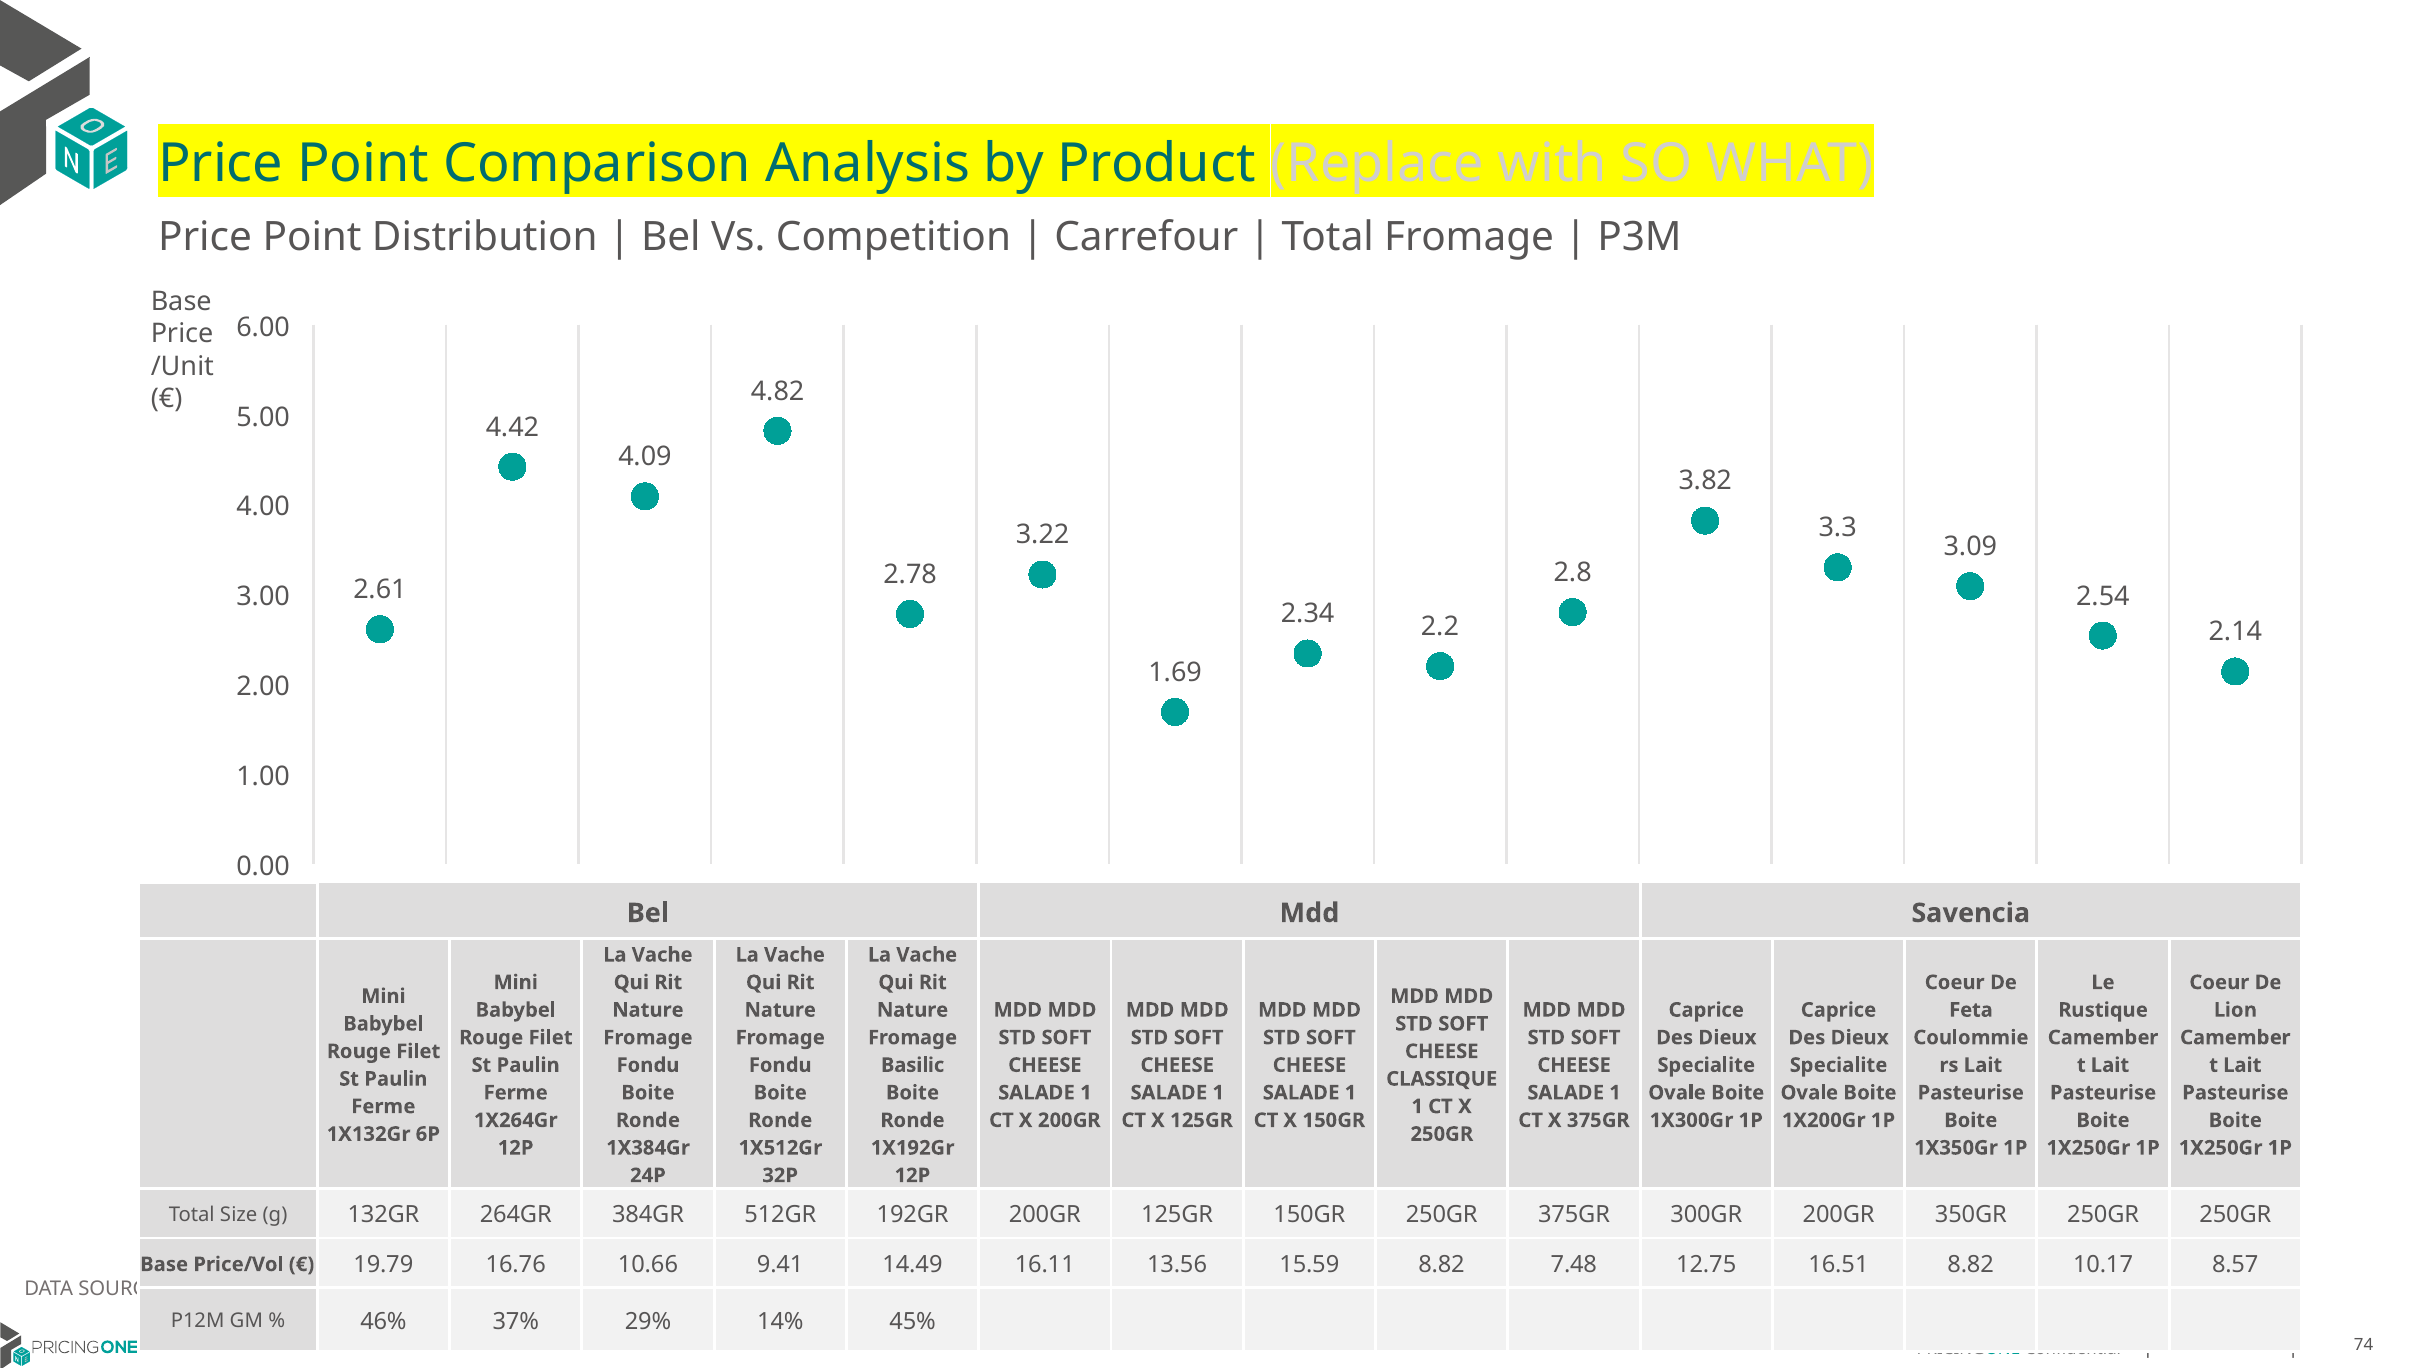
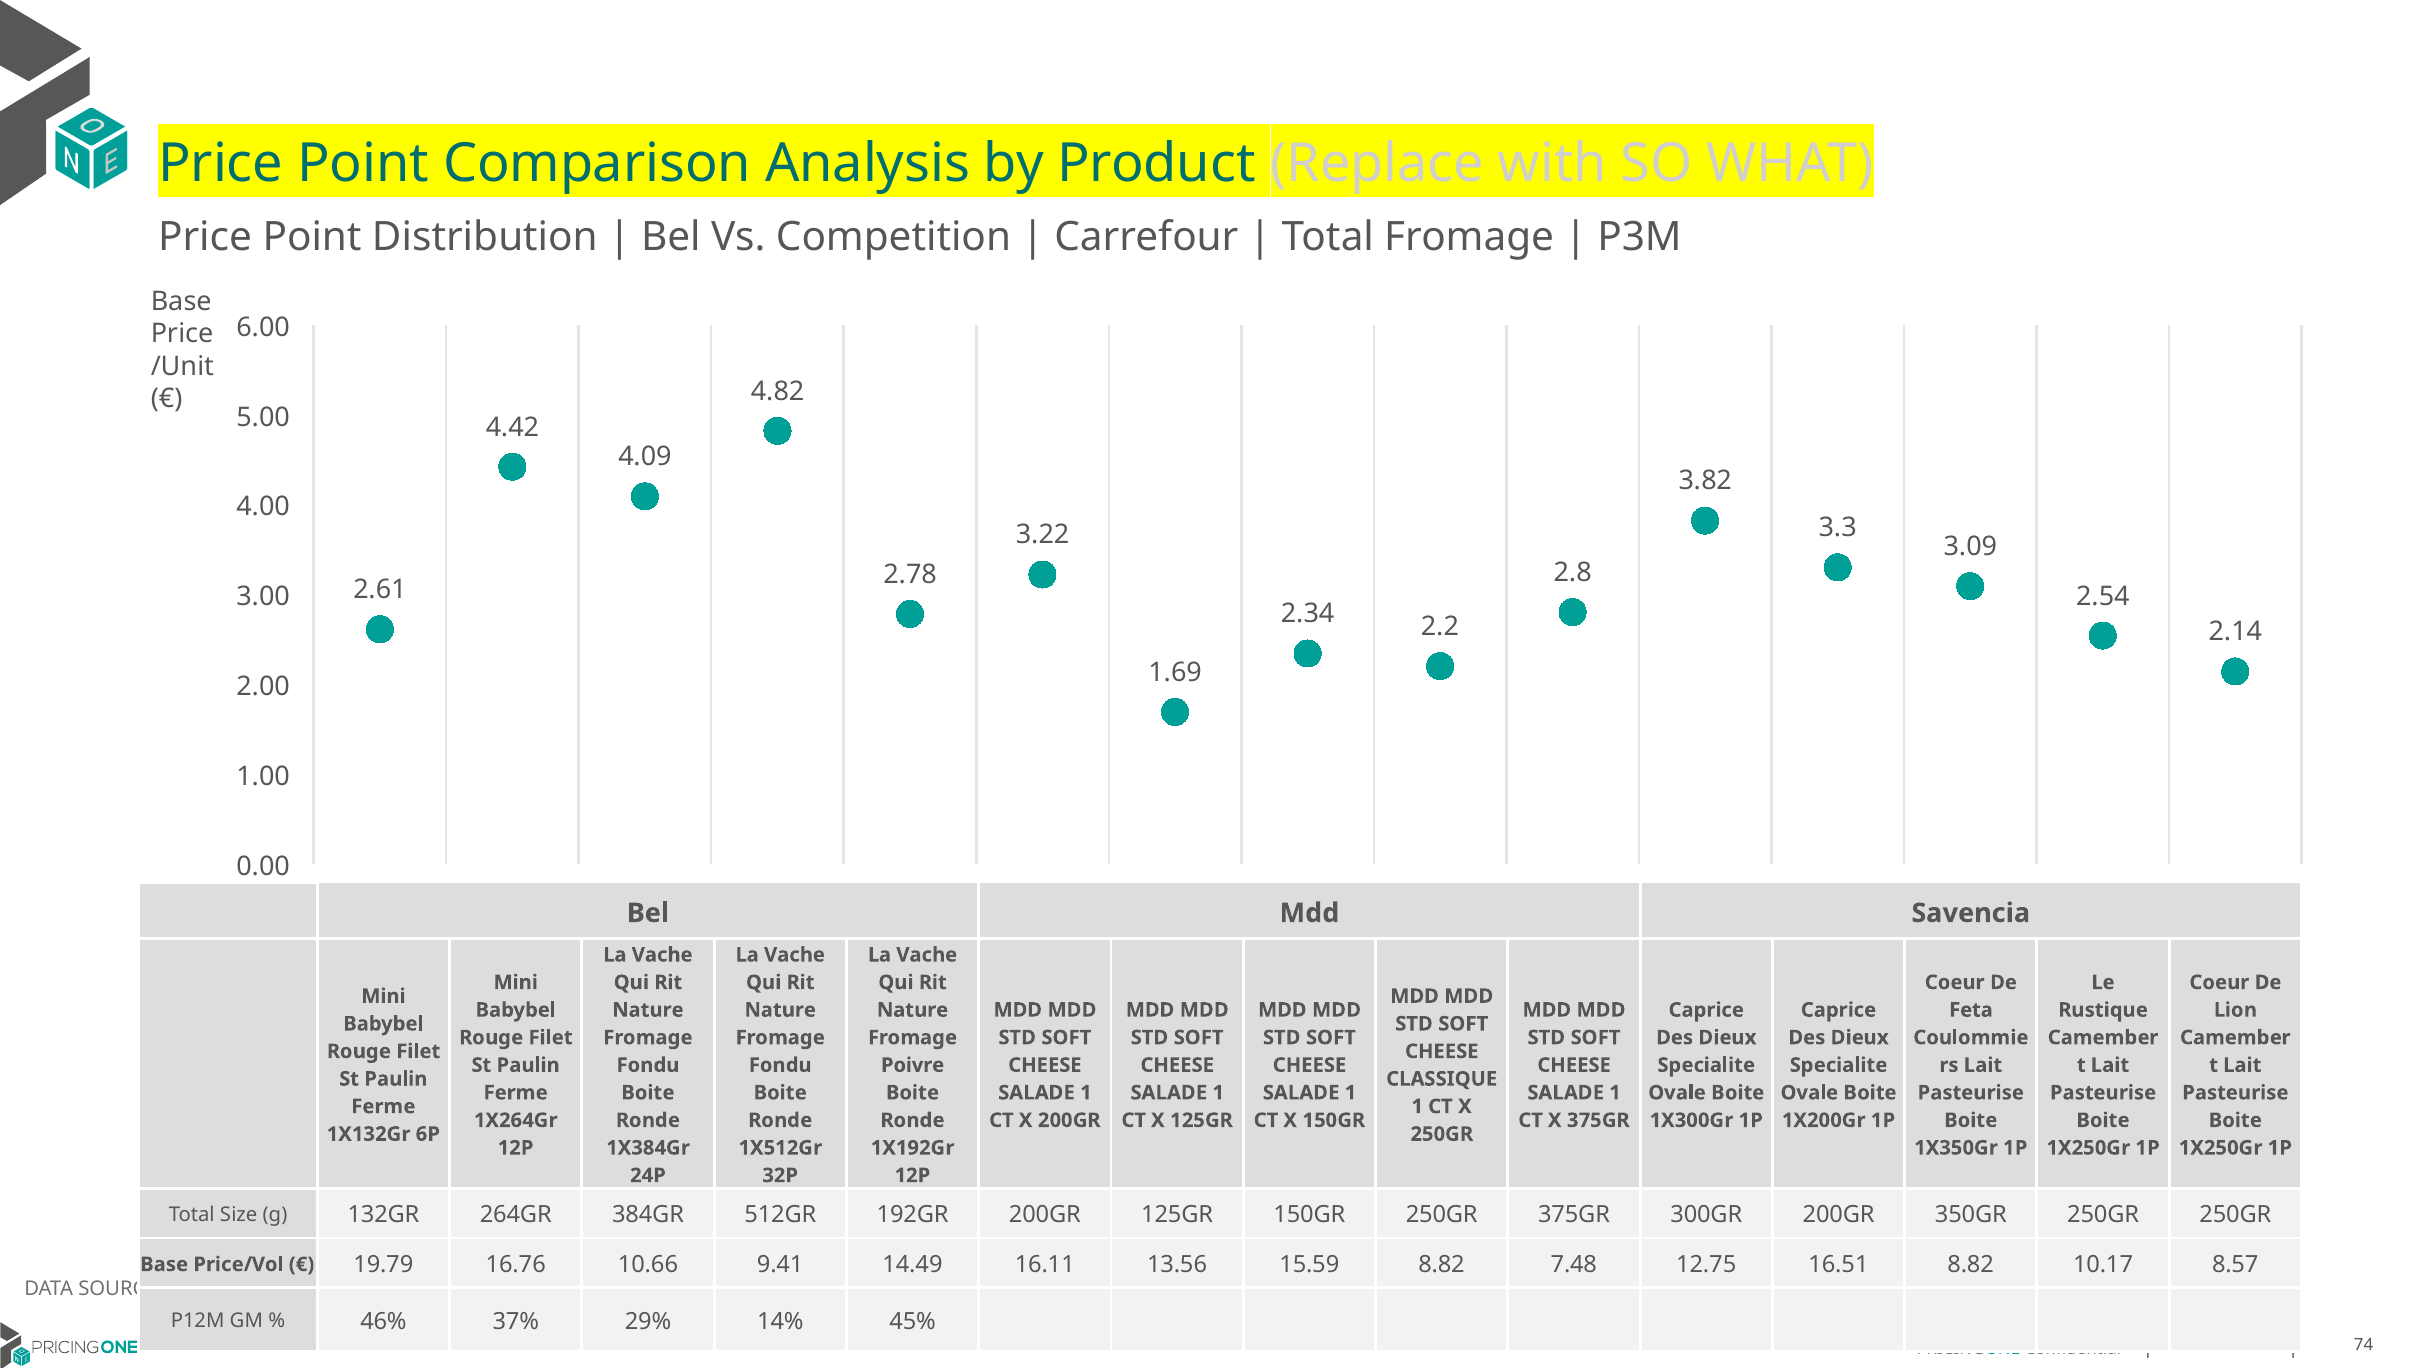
Basilic: Basilic -> Poivre (913, 1066)
